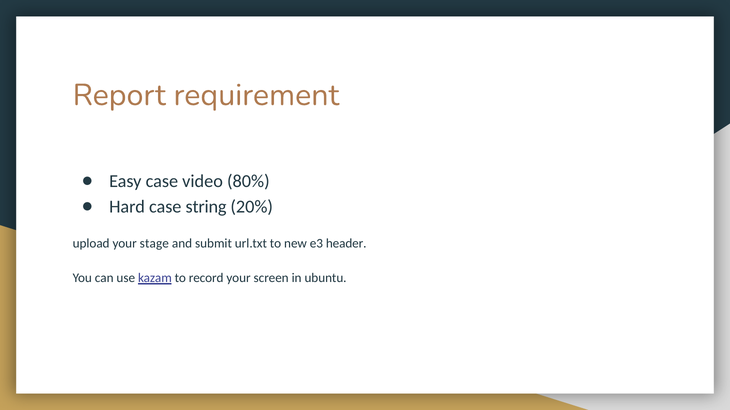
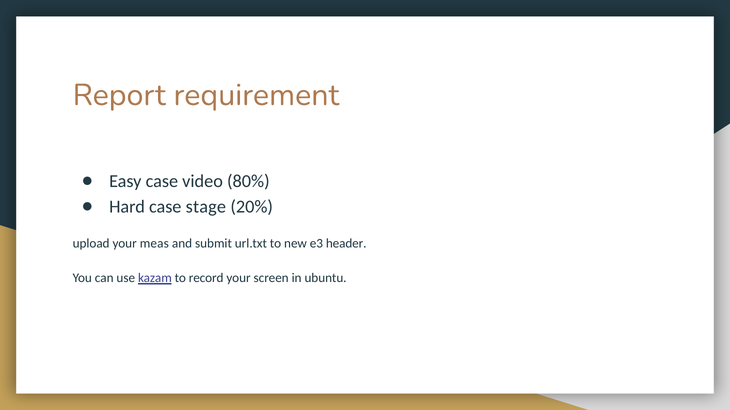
string: string -> stage (206, 207)
stage: stage -> meas (154, 244)
